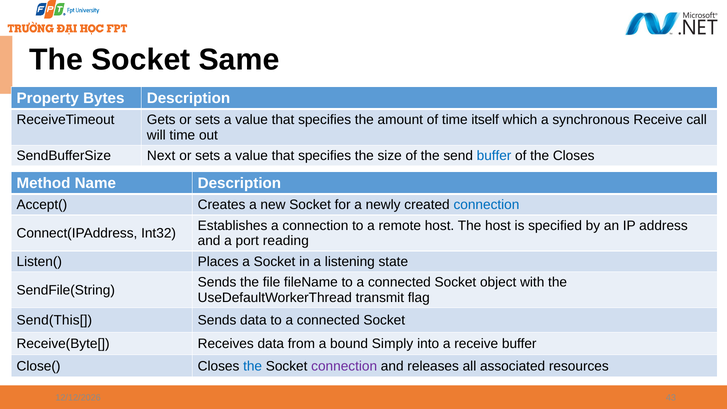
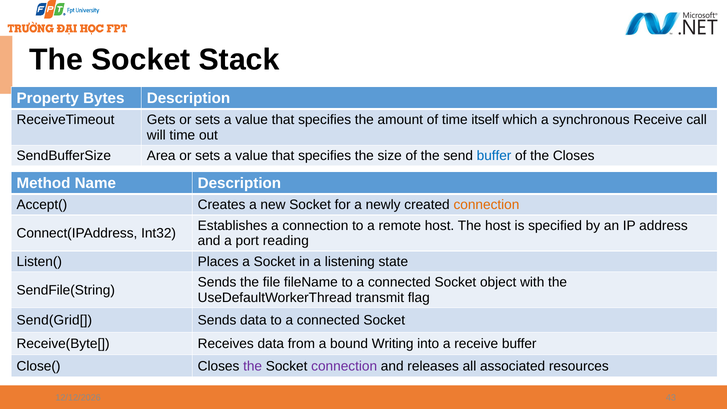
Same: Same -> Stack (239, 60)
Next: Next -> Area (161, 156)
connection colour: blue -> orange (486, 205)
Send(This[: Send(This[ -> Send(Grid[ (54, 320)
Simply: Simply -> Writing (393, 344)
the colour: blue -> purple (253, 366)
